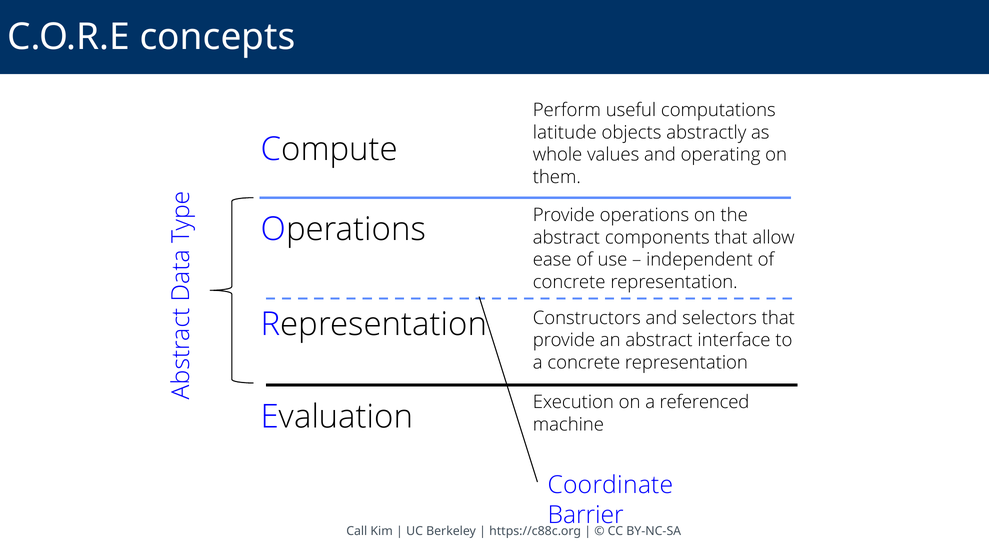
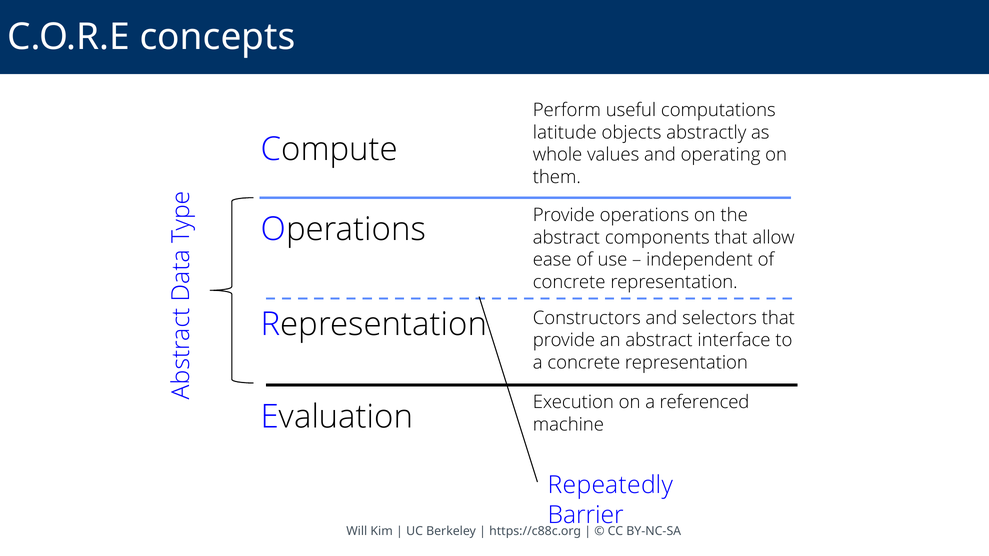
Coordinate: Coordinate -> Repeatedly (610, 486)
Call: Call -> Will (357, 531)
